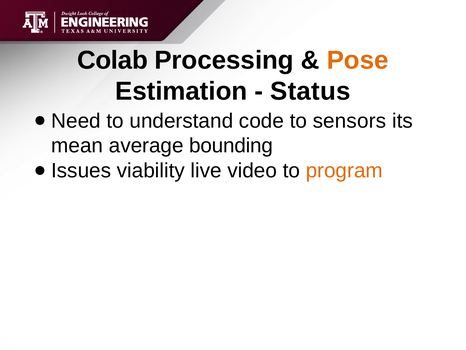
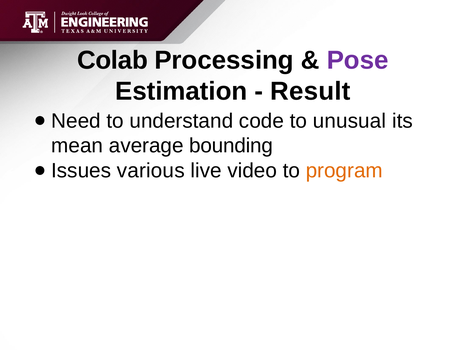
Pose colour: orange -> purple (358, 60)
Status: Status -> Result (310, 91)
sensors: sensors -> unusual (349, 121)
viability: viability -> various (151, 170)
